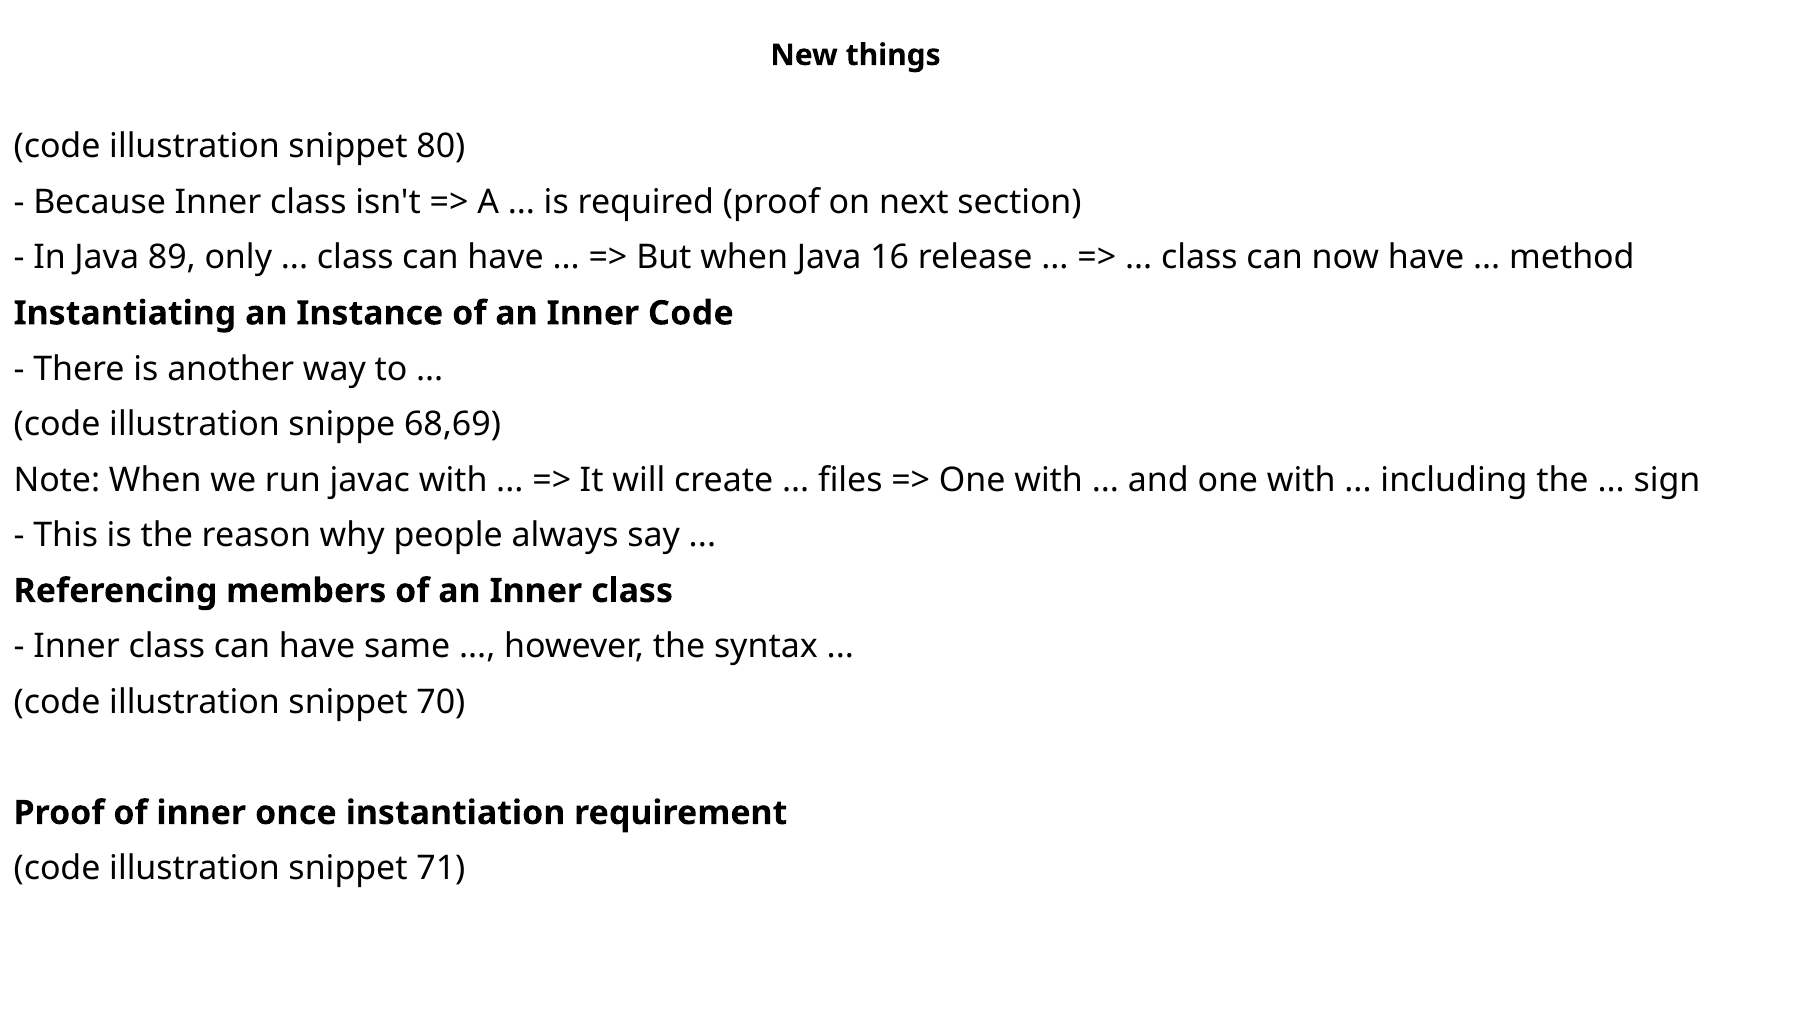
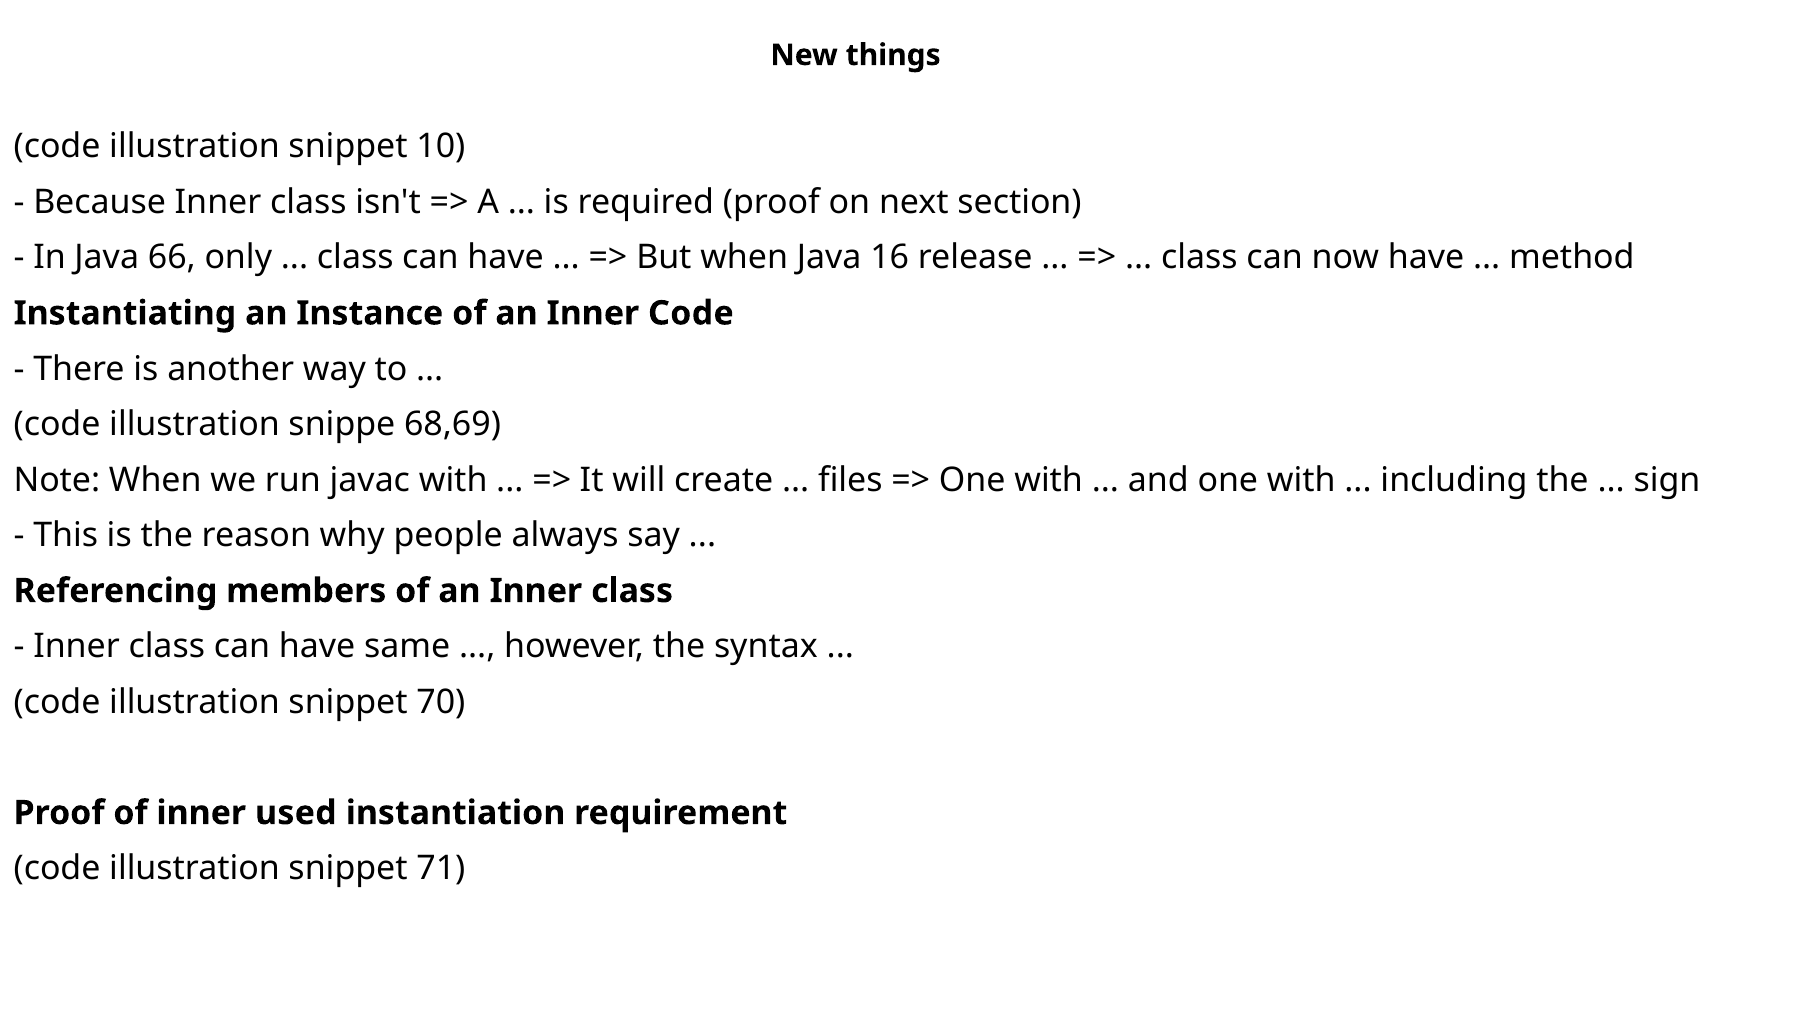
80: 80 -> 10 (441, 147)
89: 89 -> 66 (172, 258)
once: once -> used (296, 813)
